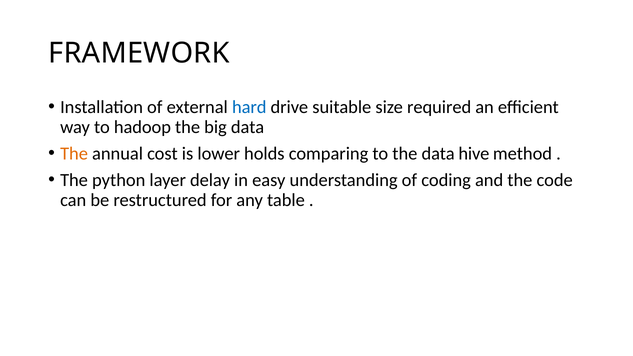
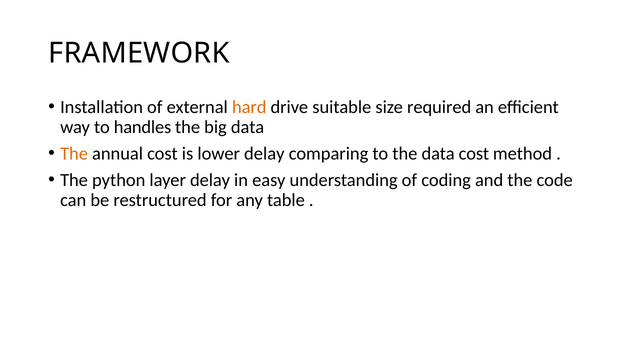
hard colour: blue -> orange (249, 107)
hadoop: hadoop -> handles (143, 127)
lower holds: holds -> delay (264, 154)
data hive: hive -> cost (474, 154)
